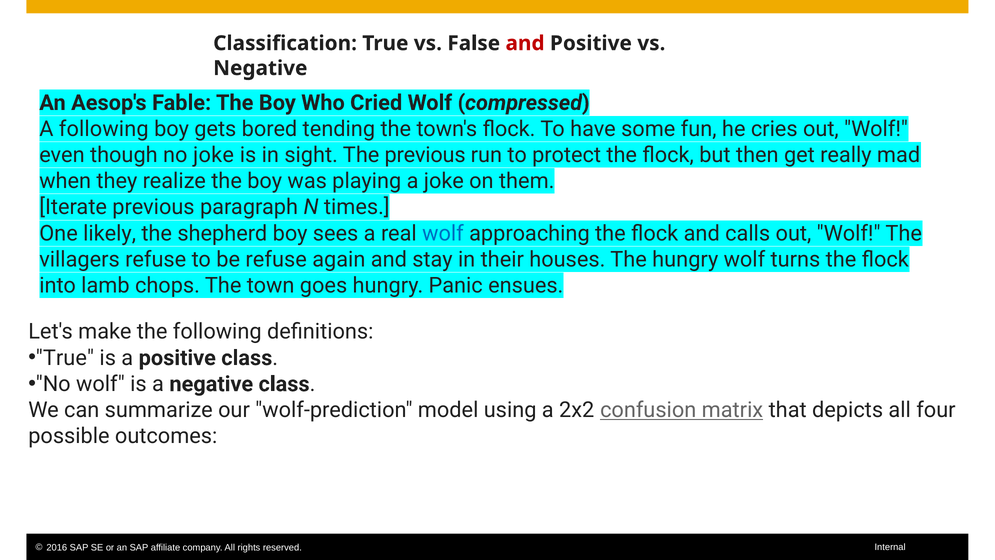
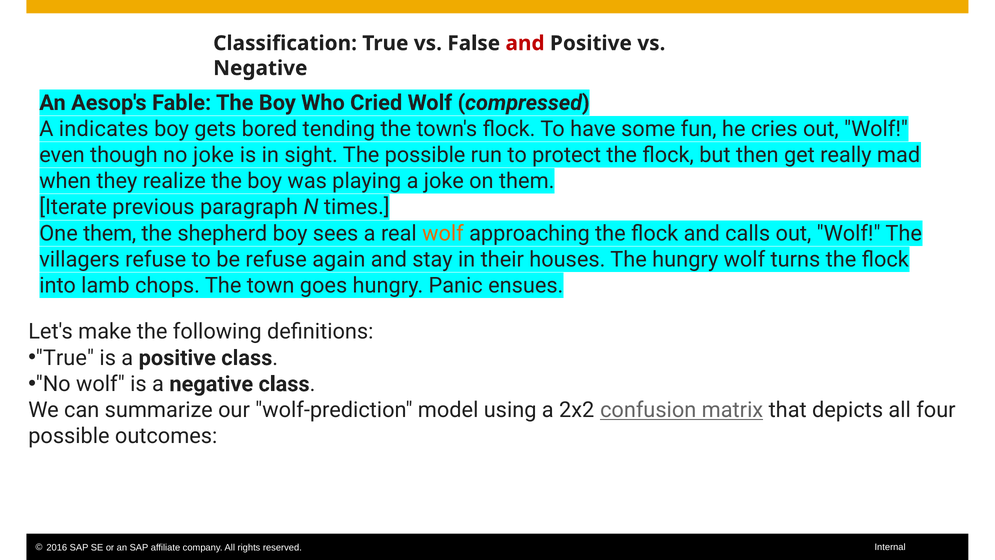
A following: following -> indicates (104, 129)
The previous: previous -> possible (425, 155)
One likely: likely -> them (110, 233)
wolf colour: blue -> orange (443, 233)
